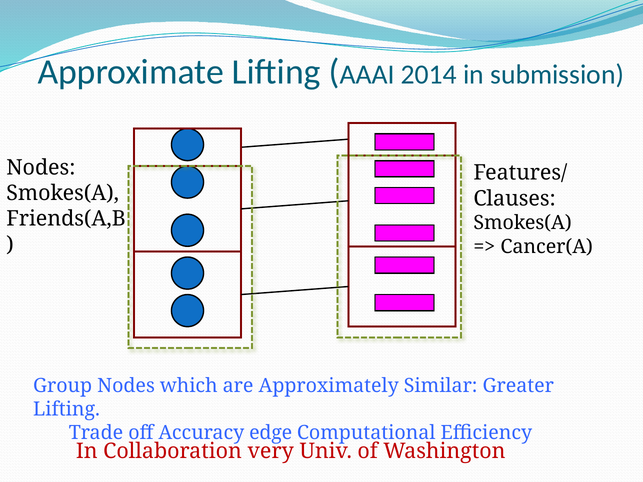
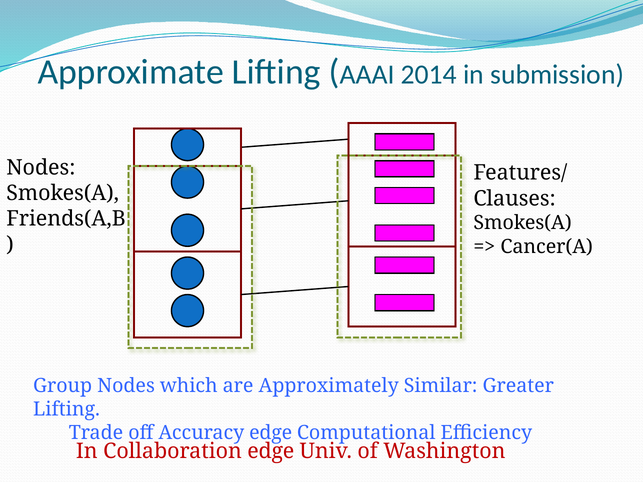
Collaboration very: very -> edge (271, 452)
